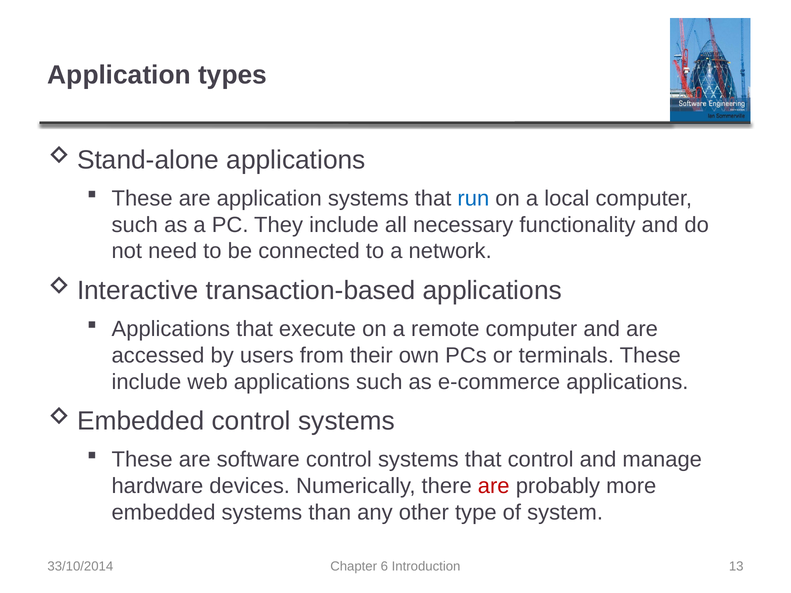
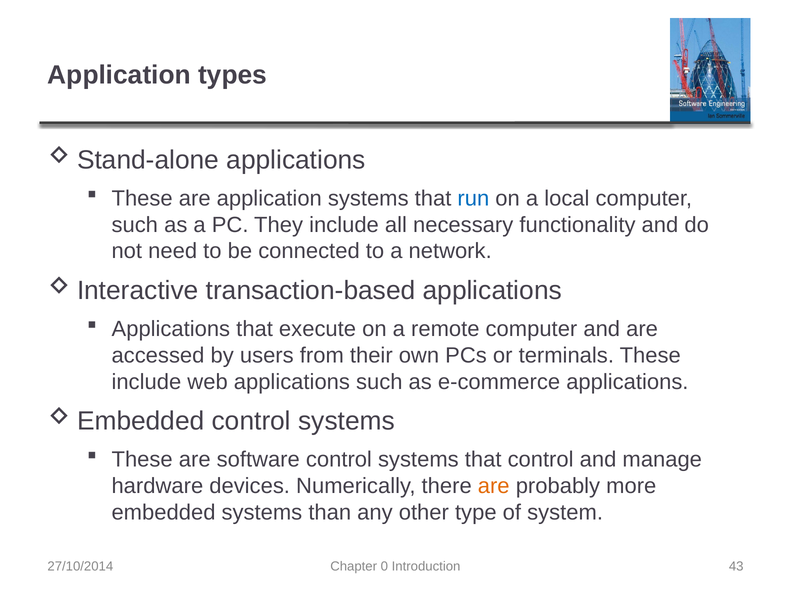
are colour: red -> orange (494, 486)
33/10/2014: 33/10/2014 -> 27/10/2014 (80, 567)
6: 6 -> 0 (384, 567)
13: 13 -> 43 (736, 567)
